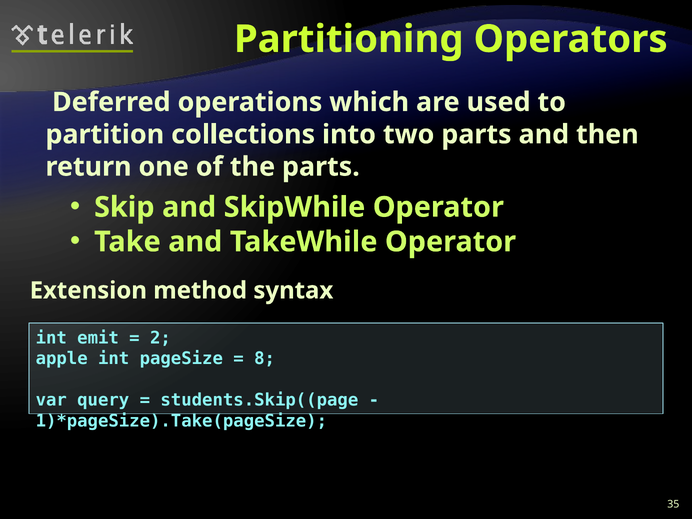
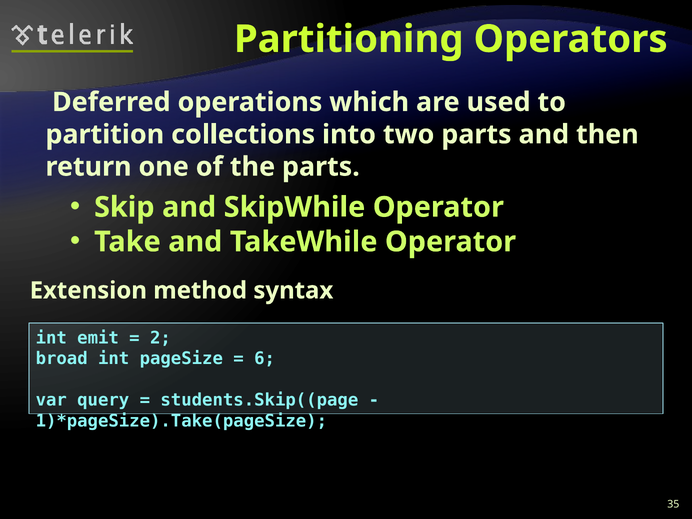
apple: apple -> broad (62, 359)
8: 8 -> 6 (265, 359)
